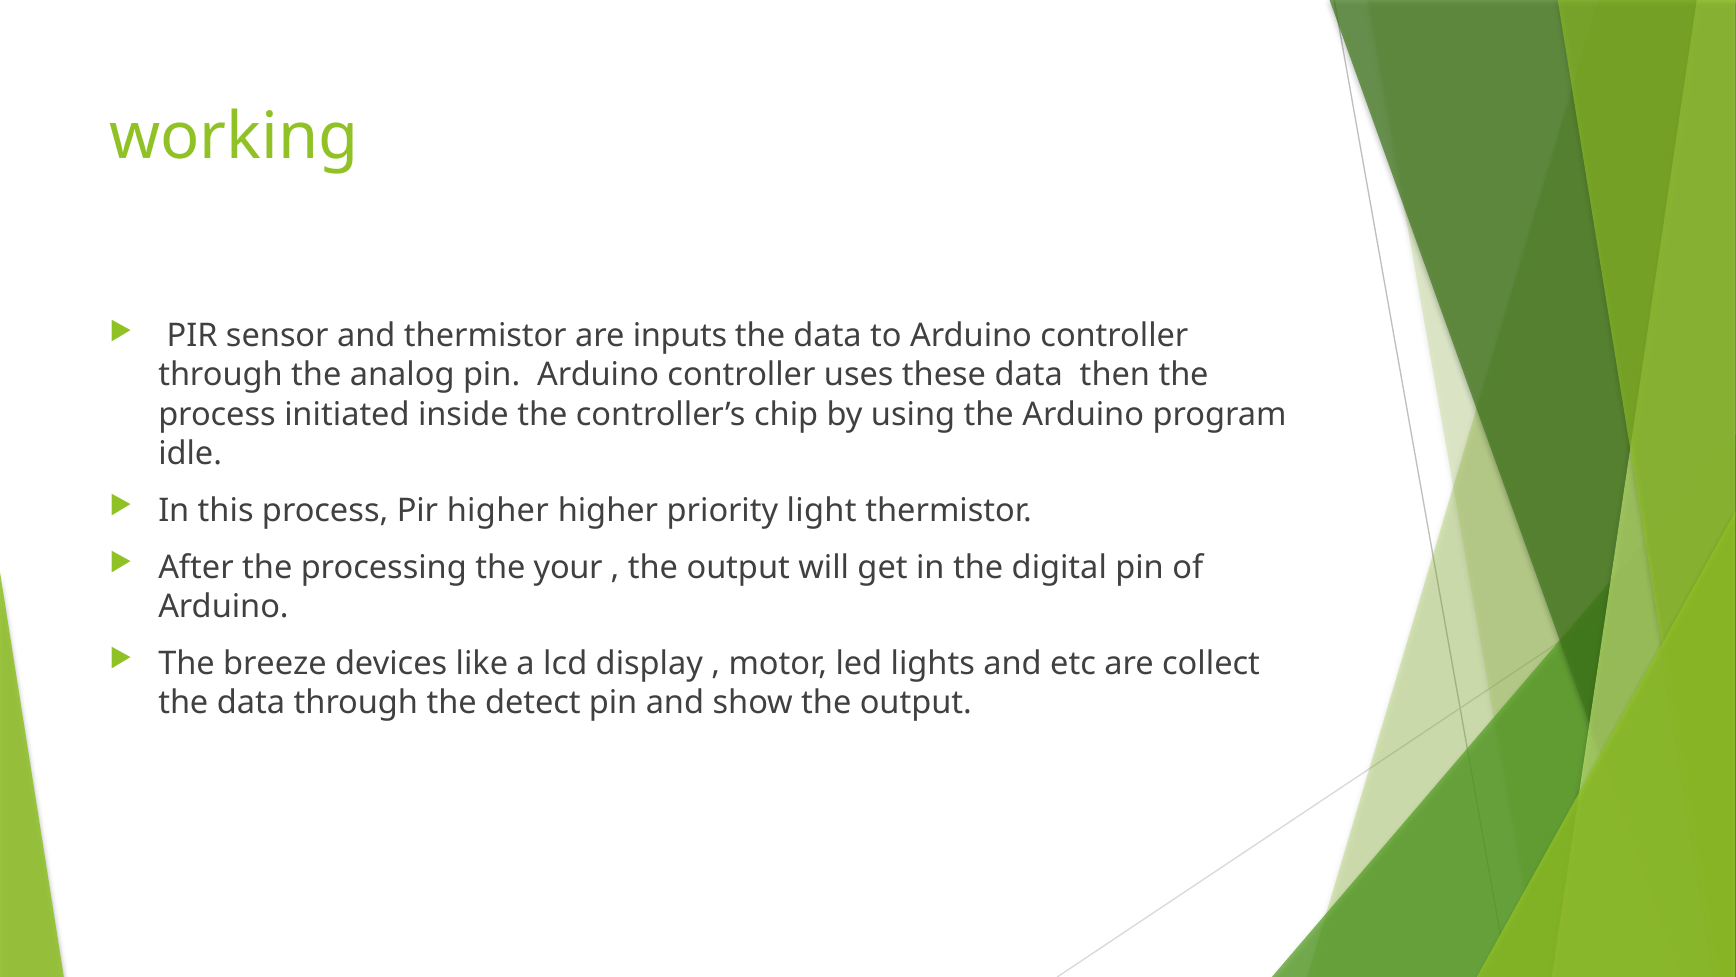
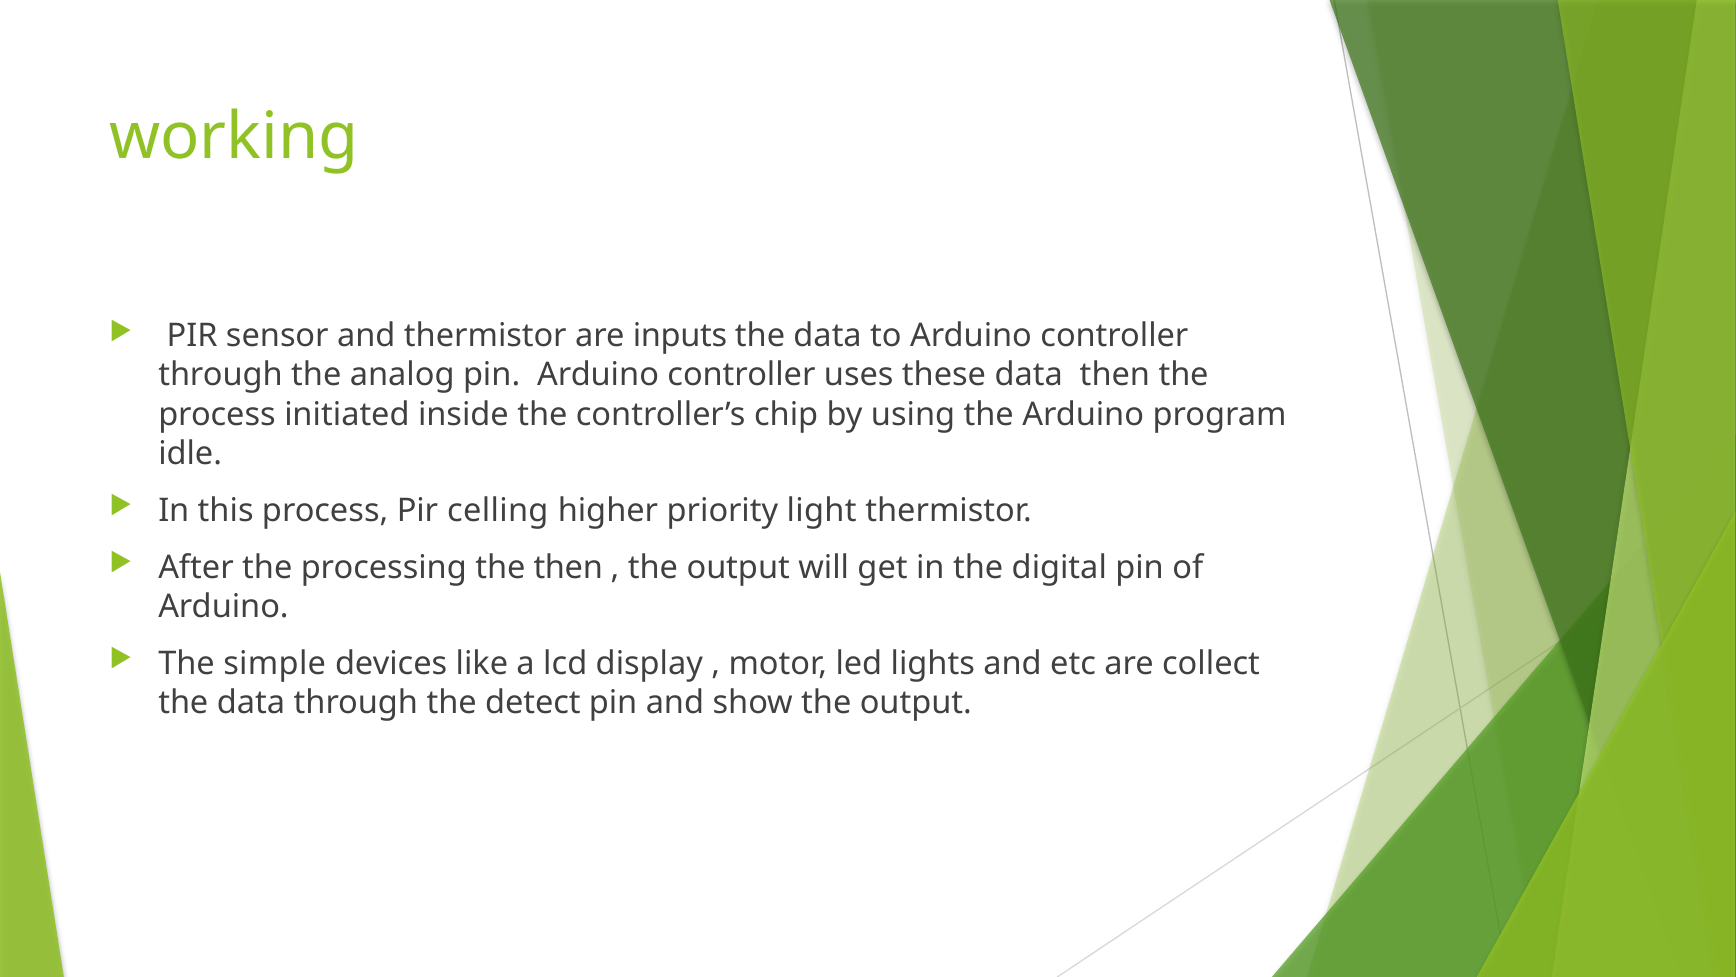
Pir higher: higher -> celling (498, 510)
the your: your -> then (568, 567)
breeze: breeze -> simple (275, 664)
